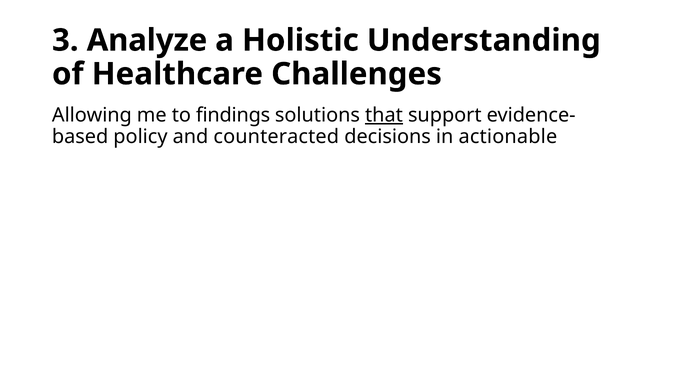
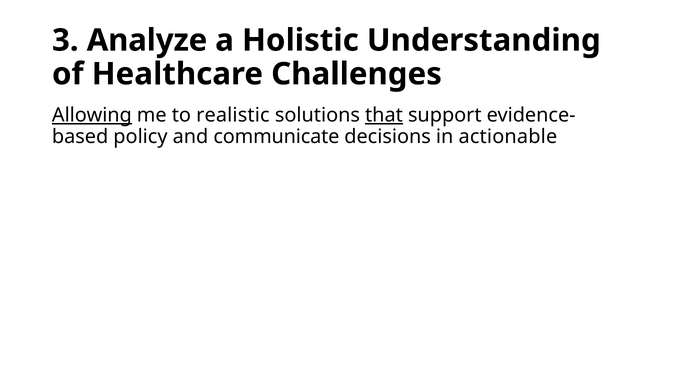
Allowing underline: none -> present (92, 115)
findings: findings -> realistic (233, 115)
counteracted: counteracted -> communicate (276, 137)
